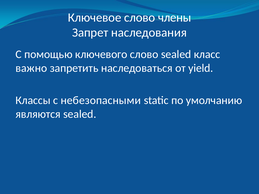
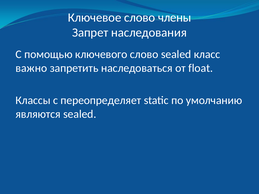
yield: yield -> float (201, 68)
небезопасными: небезопасными -> переопределяет (101, 100)
